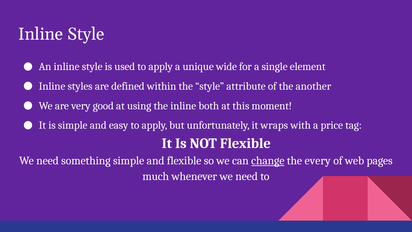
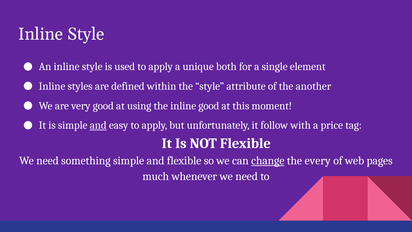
wide: wide -> both (226, 67)
inline both: both -> good (209, 106)
and underline: none -> present (98, 125)
wraps: wraps -> follow (274, 125)
